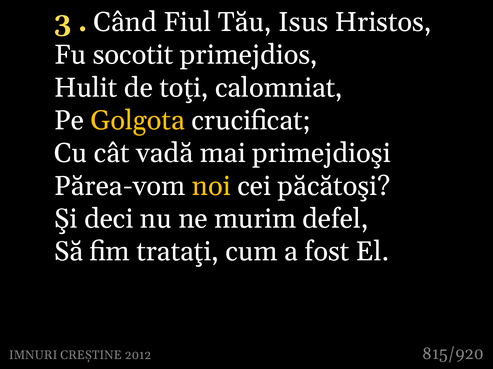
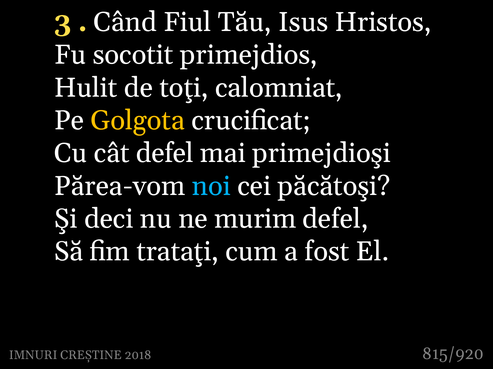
cât vadă: vadă -> defel (165, 154)
noi colour: yellow -> light blue (211, 186)
2012: 2012 -> 2018 (138, 356)
